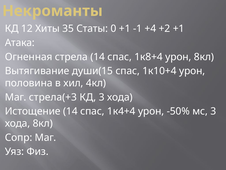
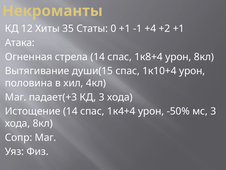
стрела(+3: стрела(+3 -> падает(+3 (53, 97)
